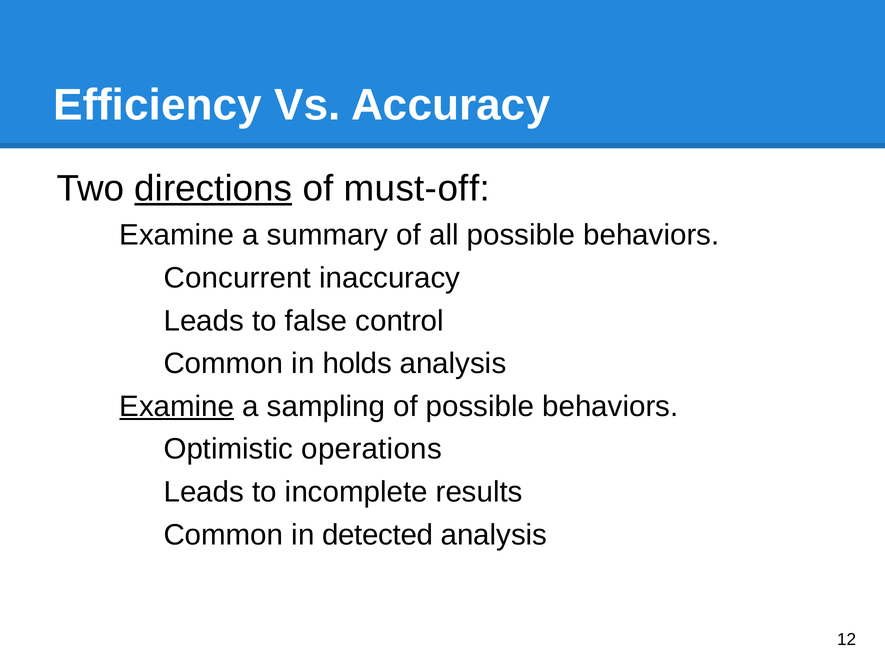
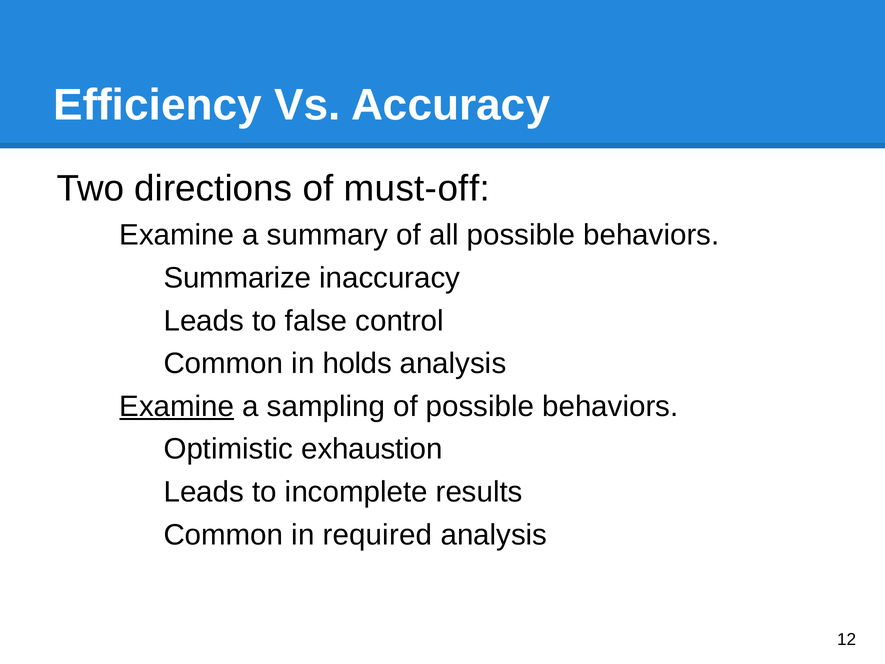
directions underline: present -> none (213, 188)
Concurrent: Concurrent -> Summarize (238, 278)
operations: operations -> exhaustion (372, 449)
detected: detected -> required (377, 535)
